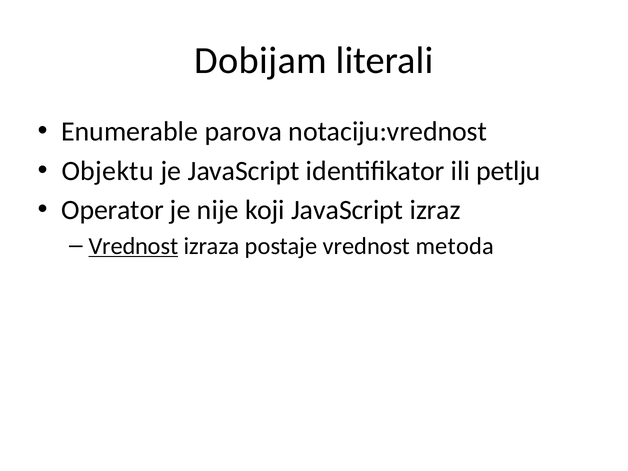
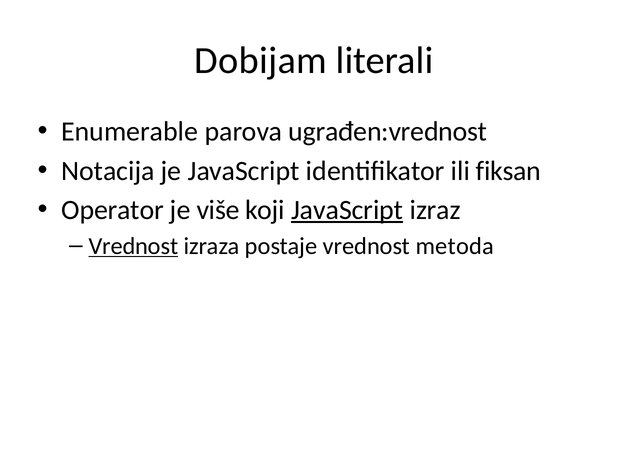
notaciju:vrednost: notaciju:vrednost -> ugrađen:vrednost (388, 132)
Objektu: Objektu -> Notacija (108, 171)
petlju: petlju -> fiksan (509, 171)
nije: nije -> više (218, 210)
JavaScript underline: none -> present (347, 210)
